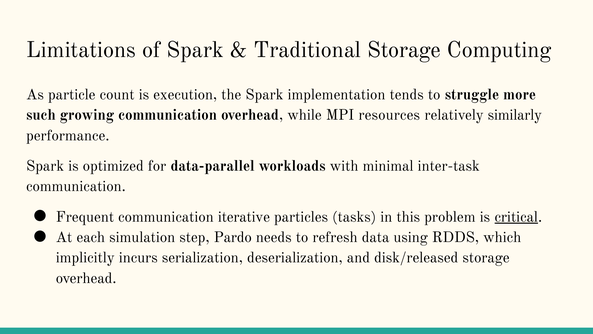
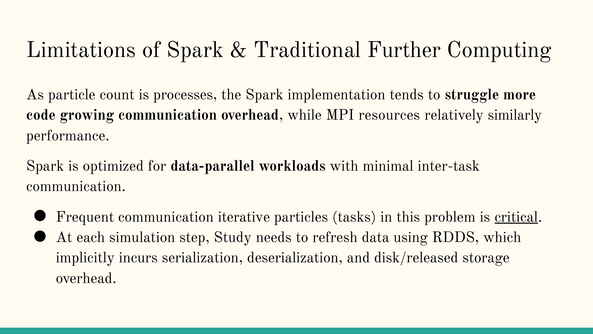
Traditional Storage: Storage -> Further (404, 50)
execution: execution -> processes (185, 94)
such: such -> code (41, 115)
Pardo: Pardo -> Study (233, 237)
